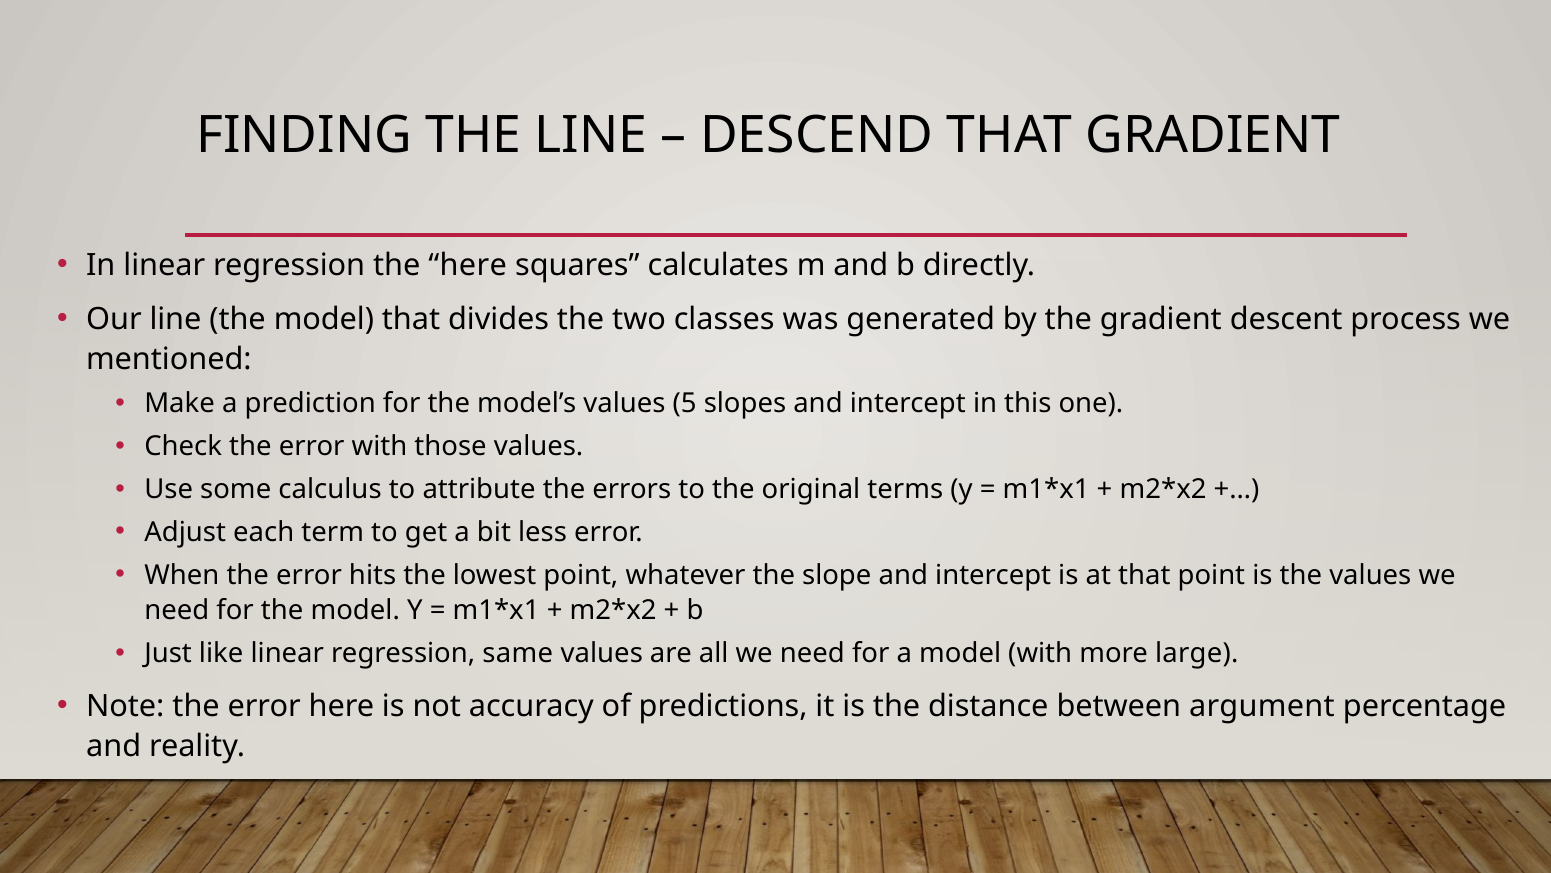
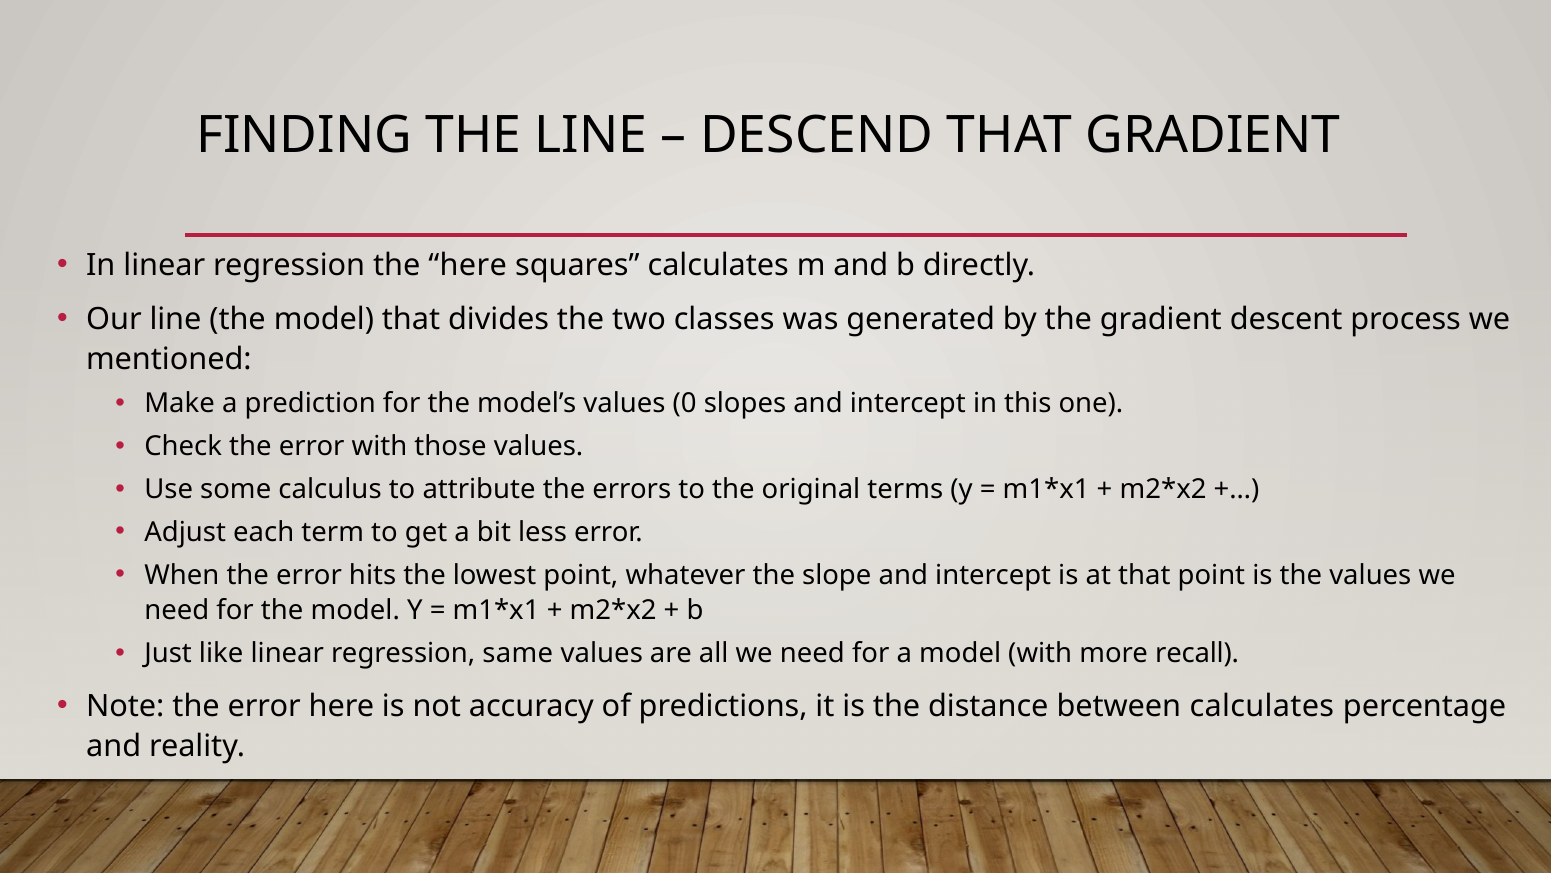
5: 5 -> 0 (685, 404)
large: large -> recall (1197, 653)
between argument: argument -> calculates (1262, 706)
